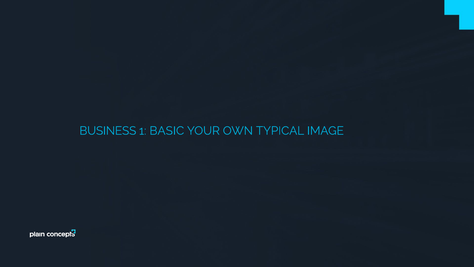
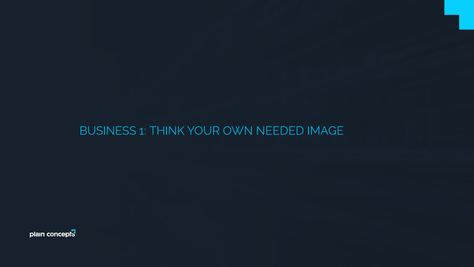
BASIC: BASIC -> THINK (167, 131)
TYPICAL: TYPICAL -> NEEDED (280, 131)
